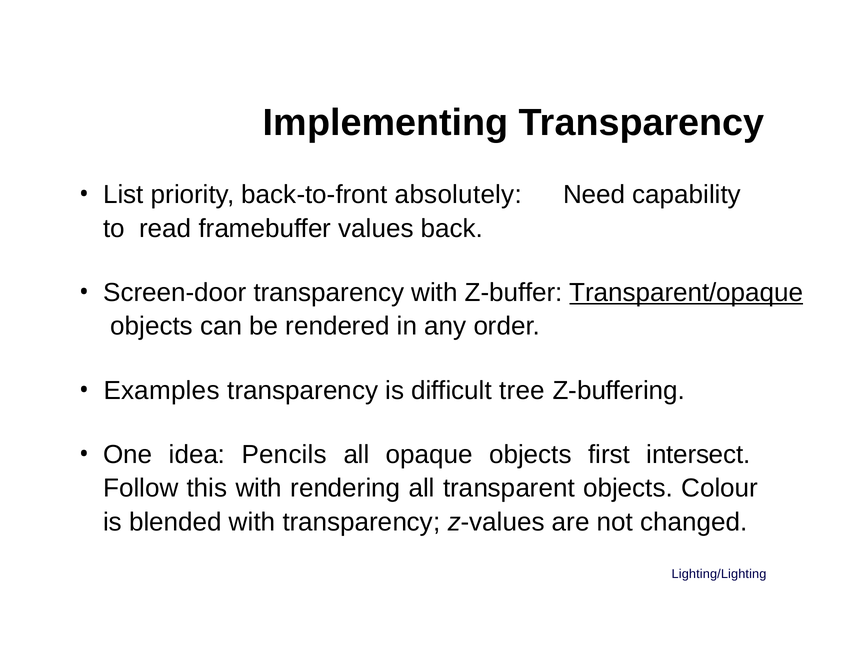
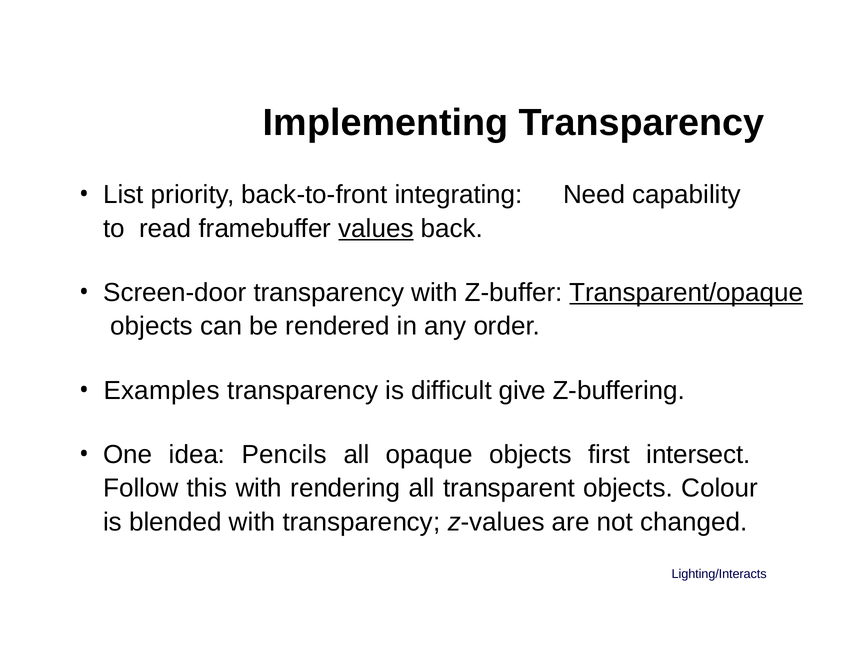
absolutely: absolutely -> integrating (459, 194)
values underline: none -> present (376, 228)
tree: tree -> give (522, 390)
Lighting/Lighting: Lighting/Lighting -> Lighting/Interacts (719, 573)
